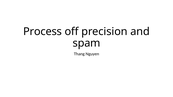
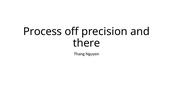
spam: spam -> there (86, 43)
